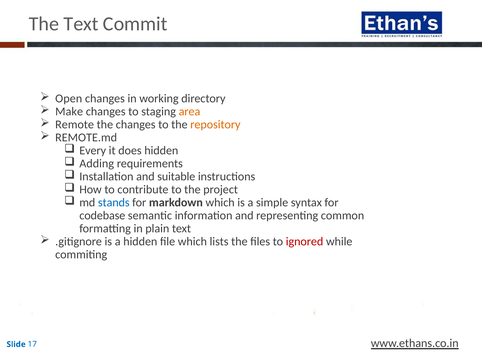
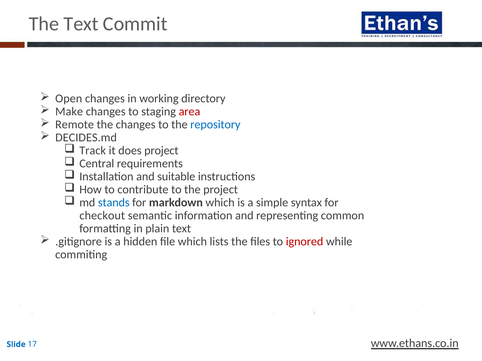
area colour: orange -> red (189, 112)
repository colour: orange -> blue (215, 125)
REMOTE.md: REMOTE.md -> DECIDES.md (86, 138)
Every: Every -> Track (93, 151)
does hidden: hidden -> project (161, 151)
Adding: Adding -> Central (97, 164)
codebase: codebase -> checkout (102, 216)
